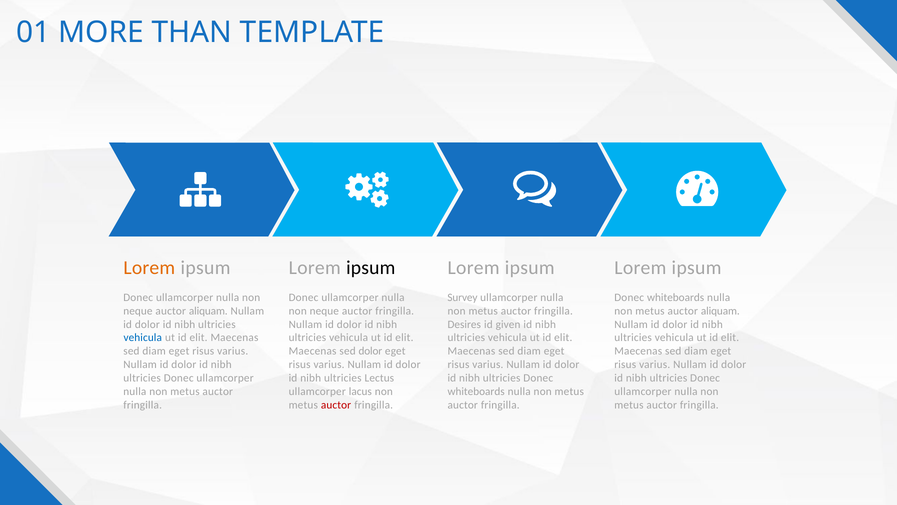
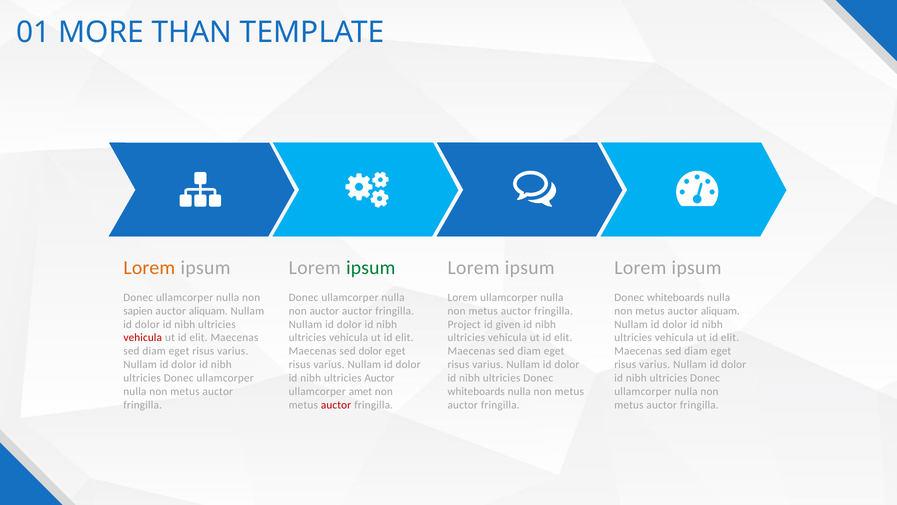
ipsum colour: black -> green (371, 268)
Survey: Survey -> Lorem (462, 297)
neque: neque -> sapien (138, 311)
neque: neque -> auctor (324, 311)
Desires: Desires -> Project (464, 324)
vehicula colour: blue -> red (143, 337)
ultricies Lectus: Lectus -> Auctor (379, 378)
lacus: lacus -> amet (360, 391)
